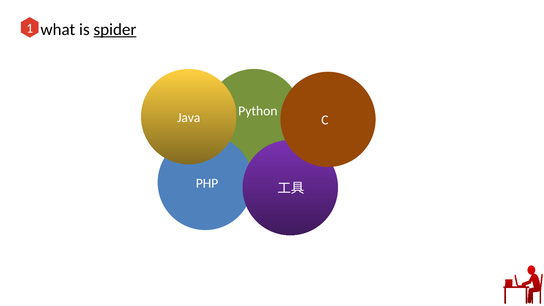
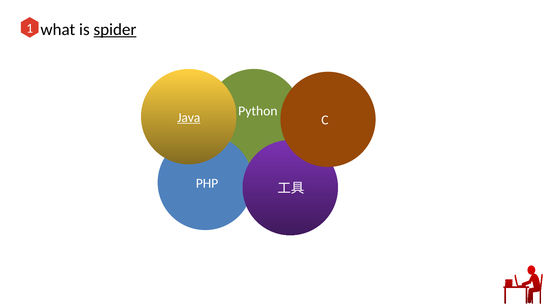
Java underline: none -> present (189, 118)
